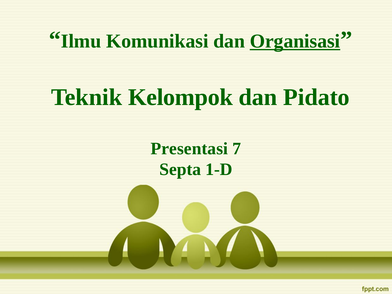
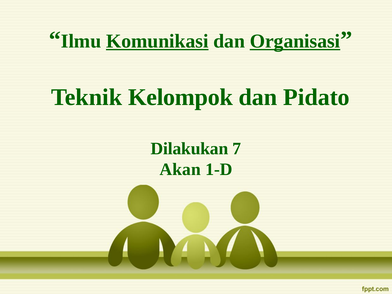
Komunikasi underline: none -> present (157, 41)
Presentasi: Presentasi -> Dilakukan (189, 149)
Septa: Septa -> Akan (180, 169)
